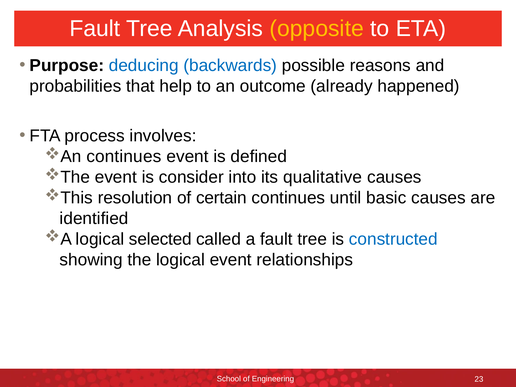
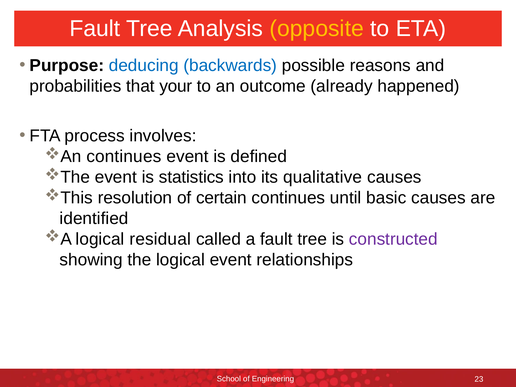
help: help -> your (176, 86)
consider: consider -> statistics (191, 177)
selected: selected -> residual (160, 239)
constructed colour: blue -> purple (393, 239)
